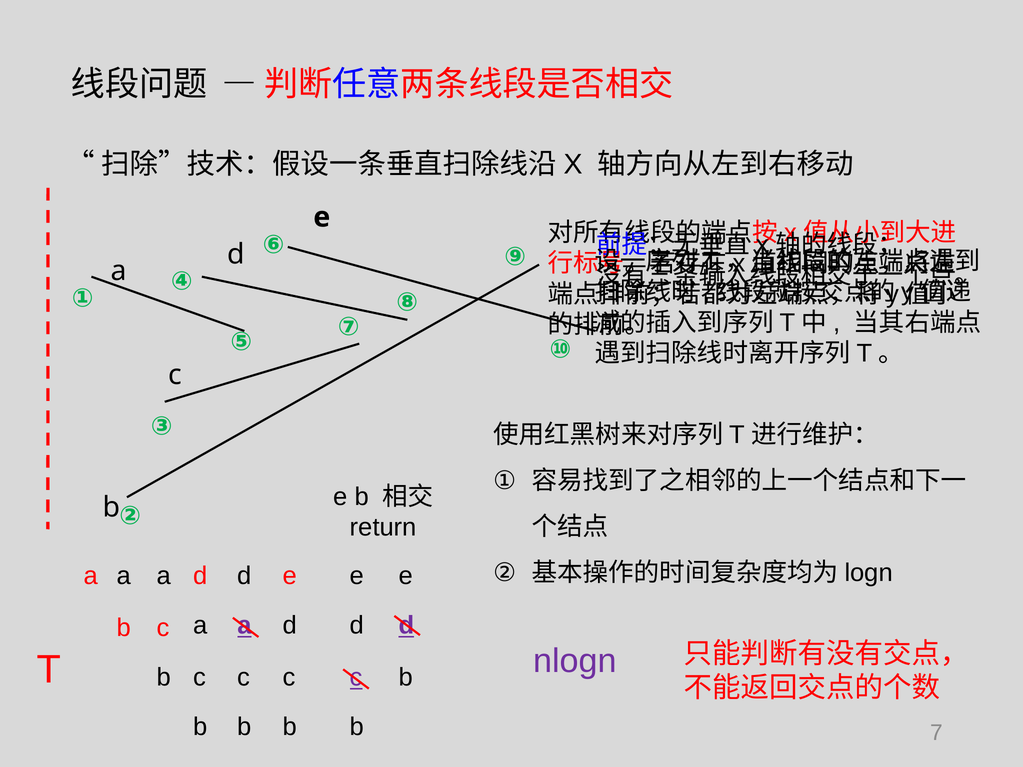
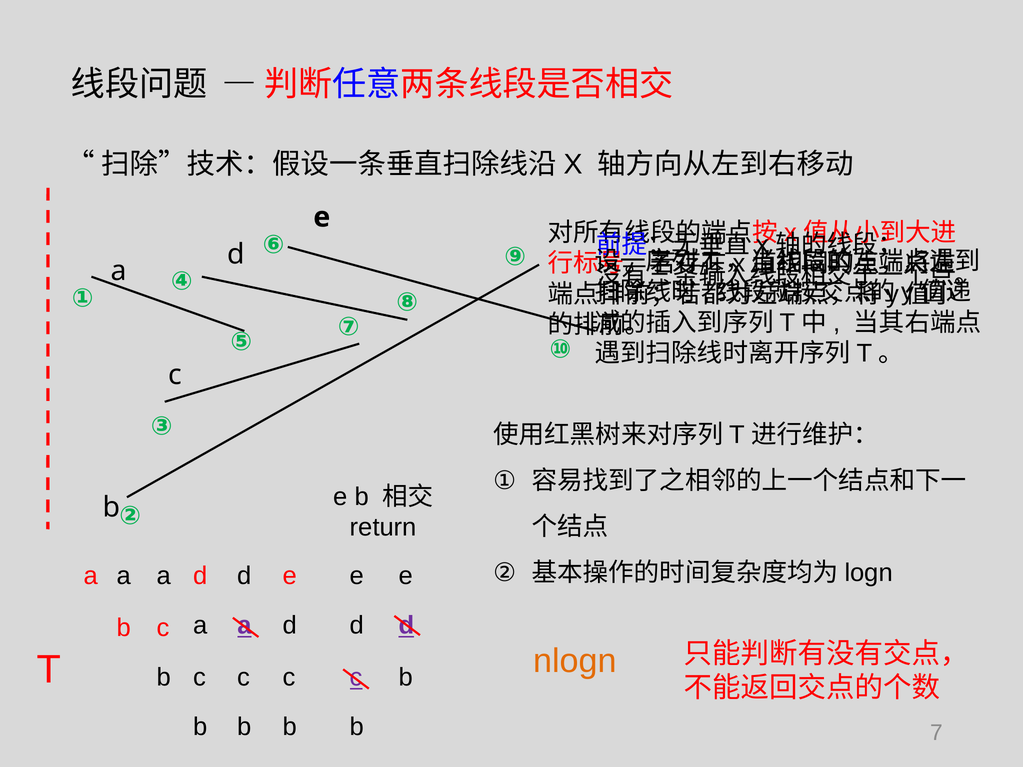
nlogn colour: purple -> orange (575, 661)
